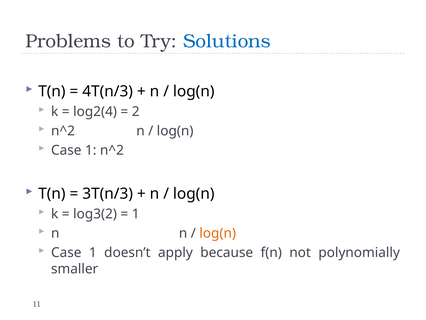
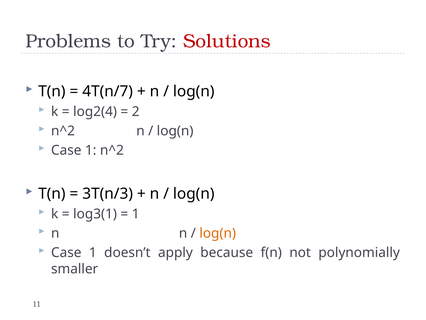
Solutions colour: blue -> red (227, 41)
4T(n/3: 4T(n/3 -> 4T(n/7 (108, 91)
log3(2: log3(2 -> log3(1 (95, 214)
